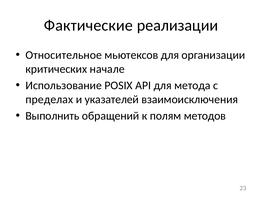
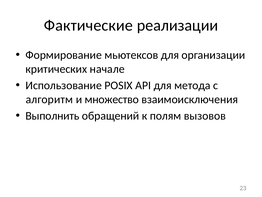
Относительное: Относительное -> Формирование (64, 55)
пределах: пределах -> алгоритм (49, 99)
указателей: указателей -> множество (112, 99)
методов: методов -> вызовов (205, 116)
